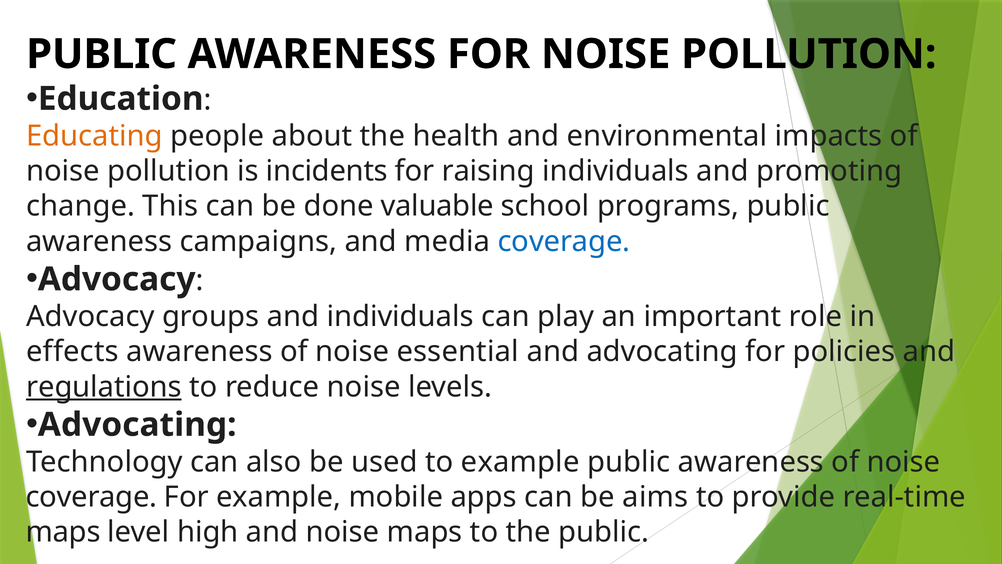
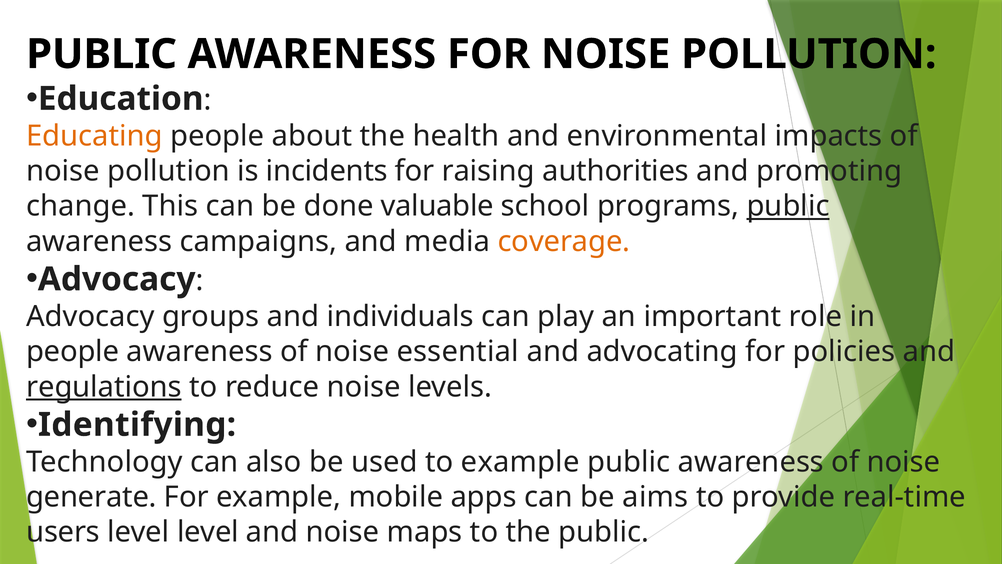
raising individuals: individuals -> authorities (616, 171)
public underline: none -> present (788, 206)
coverage colour: blue -> orange (564, 241)
effects: effects -> people (73, 352)
Advocating: Advocating -> Identifying (137, 424)
coverage: coverage -> generate (91, 497)
maps: maps -> users (63, 532)
level high: high -> level (208, 532)
